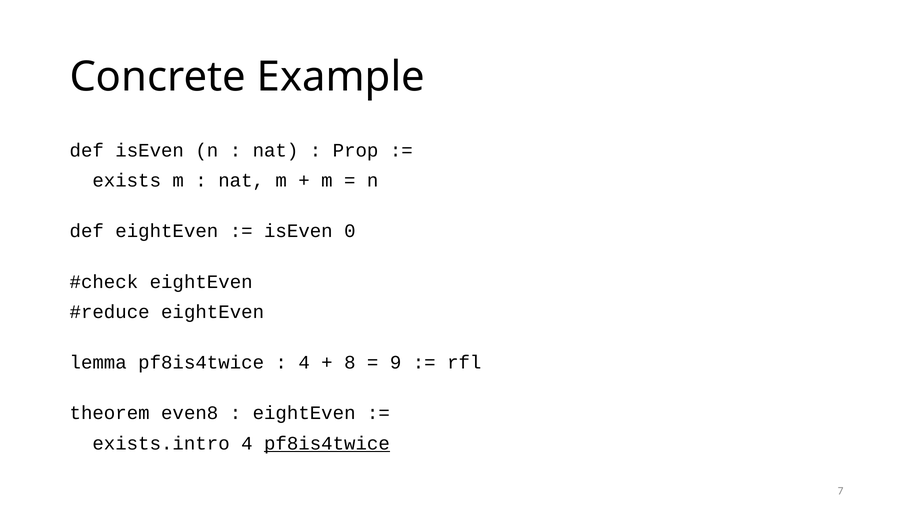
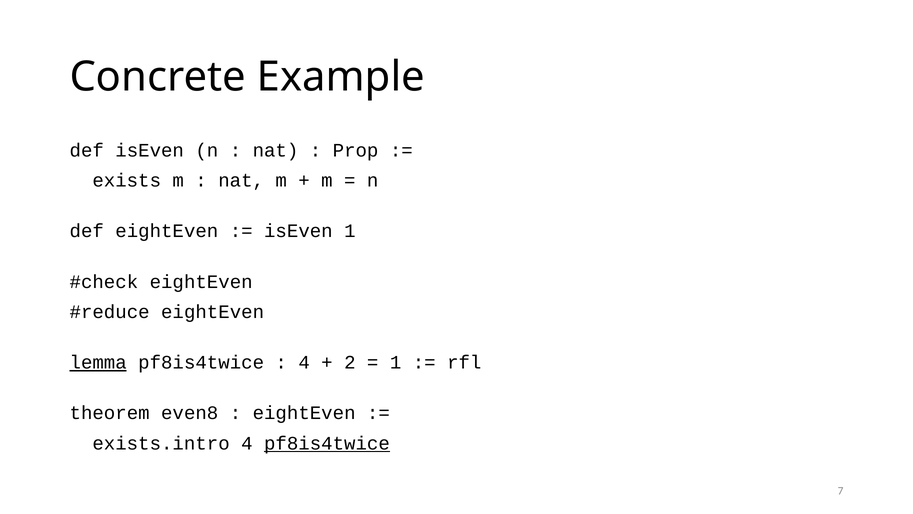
isEven 0: 0 -> 1 (350, 231)
lemma underline: none -> present (98, 362)
8: 8 -> 2 (350, 362)
9: 9 -> 1 (396, 362)
